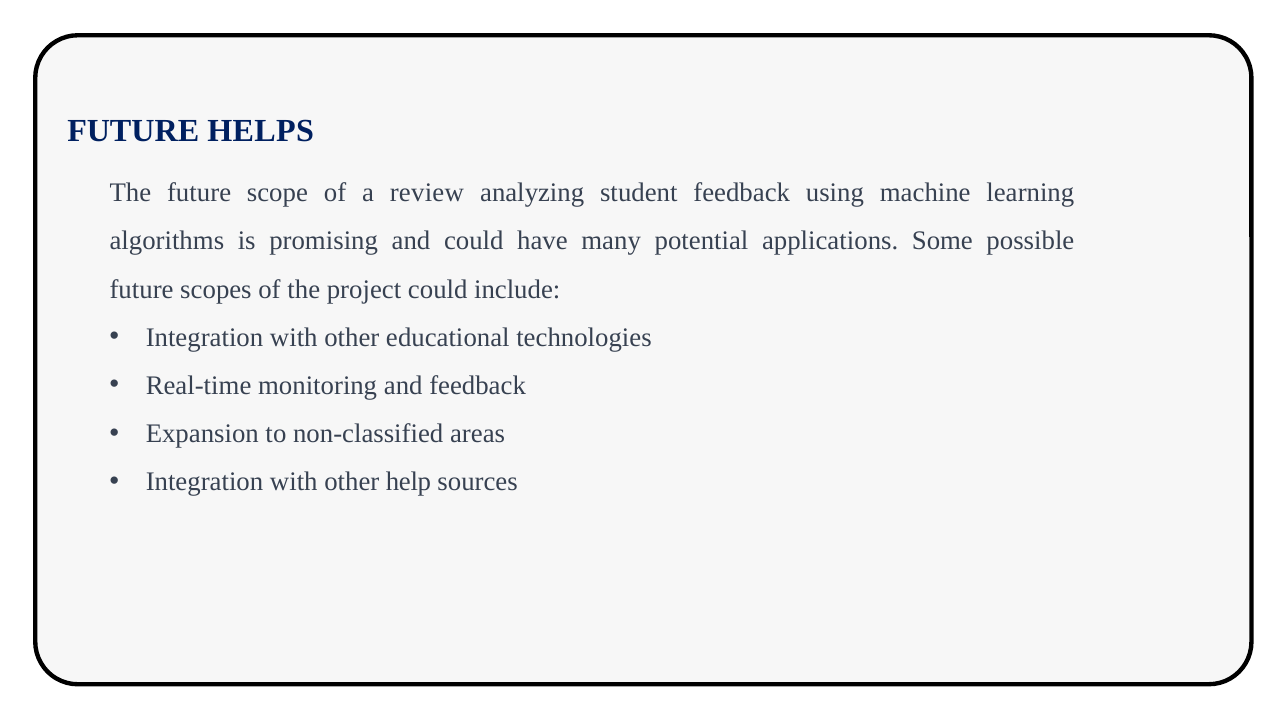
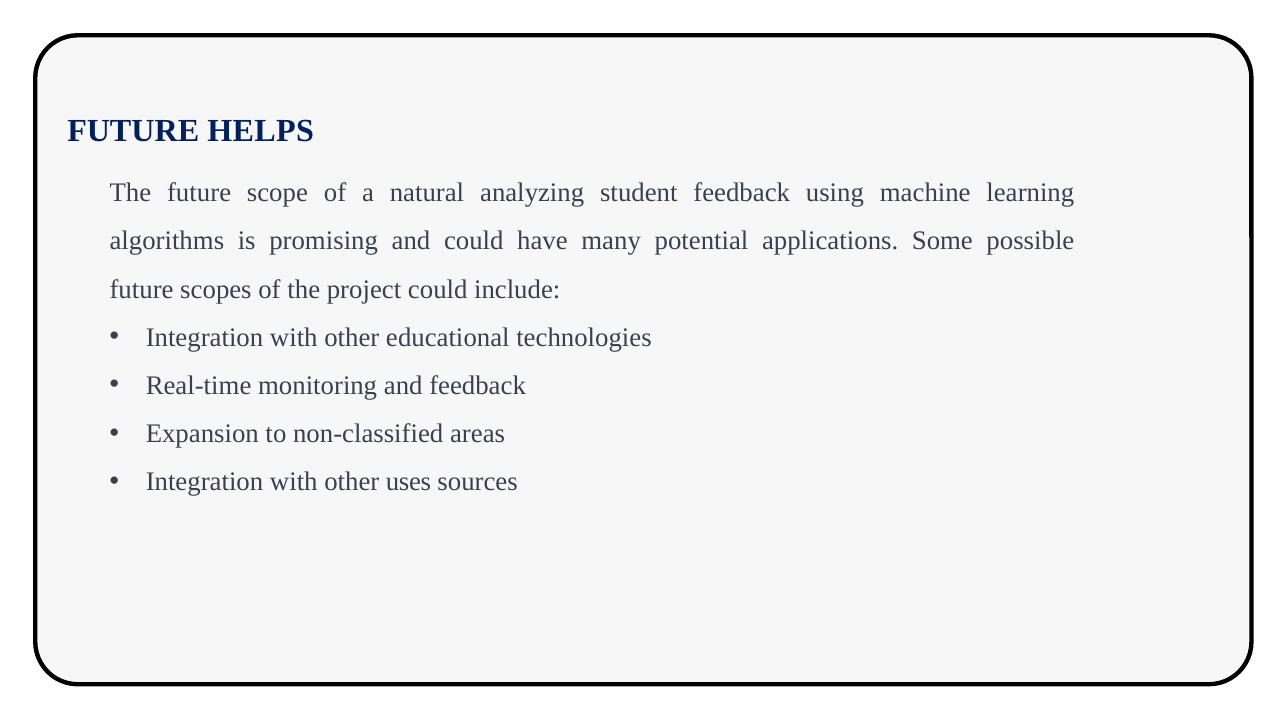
review: review -> natural (427, 193)
help: help -> uses (408, 482)
